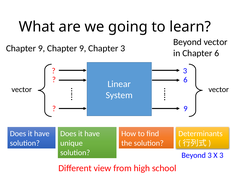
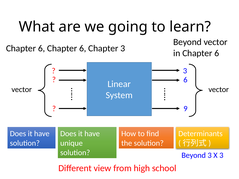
9: 9 -> 6 (42, 48)
9: 9 -> 6 (83, 48)
